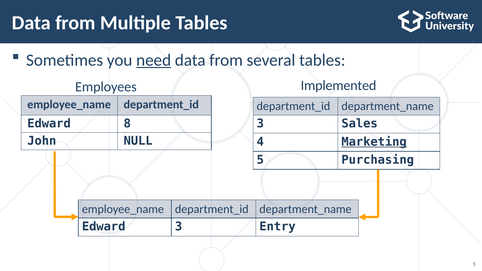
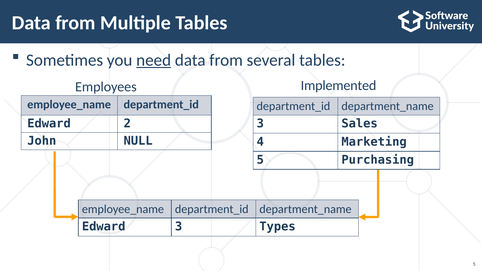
8: 8 -> 2 (127, 124)
Marketing underline: present -> none (374, 142)
Entry: Entry -> Types (277, 227)
